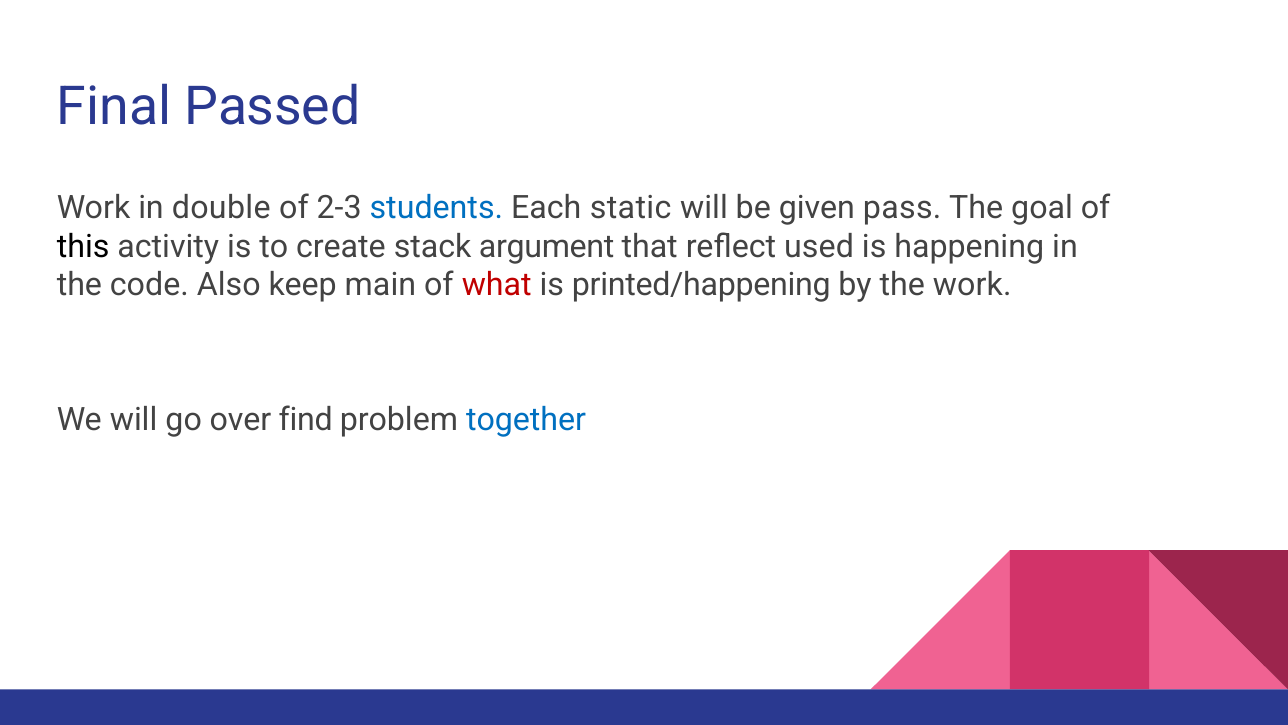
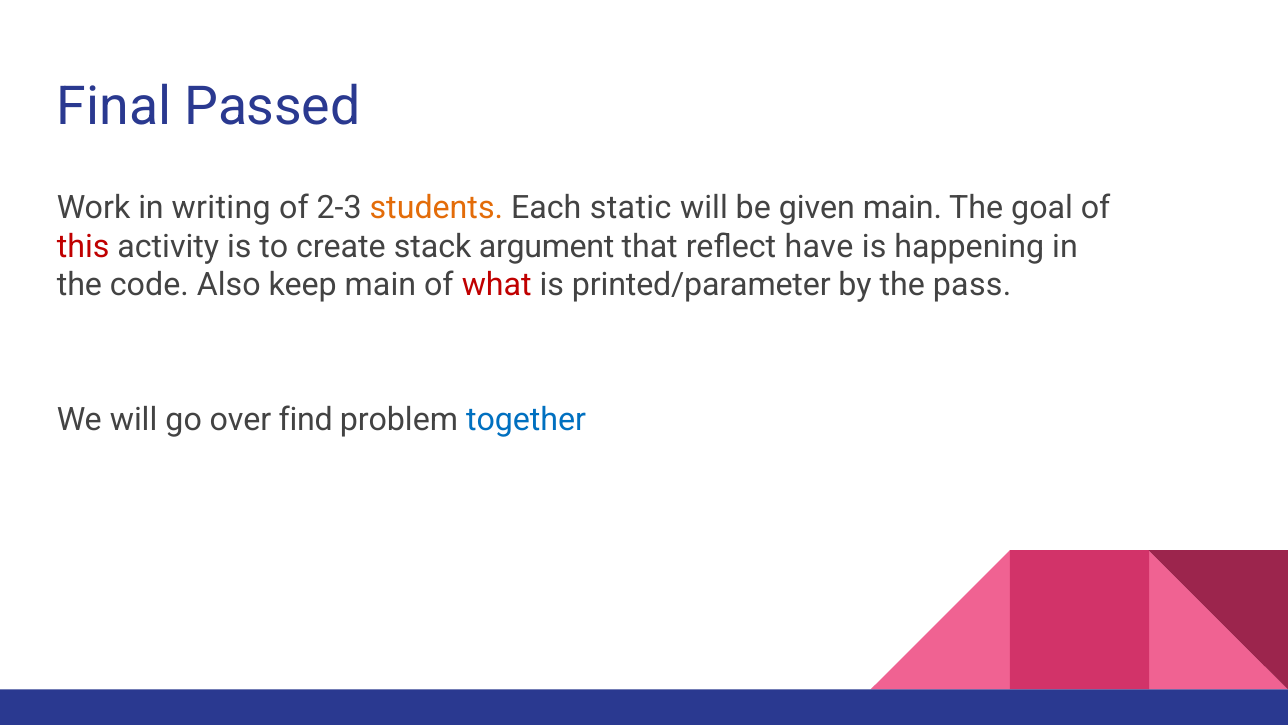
double: double -> writing (221, 208)
students colour: blue -> orange (436, 208)
given pass: pass -> main (902, 208)
this colour: black -> red (83, 246)
used: used -> have (819, 246)
printed/happening: printed/happening -> printed/parameter (701, 285)
the work: work -> pass (972, 285)
